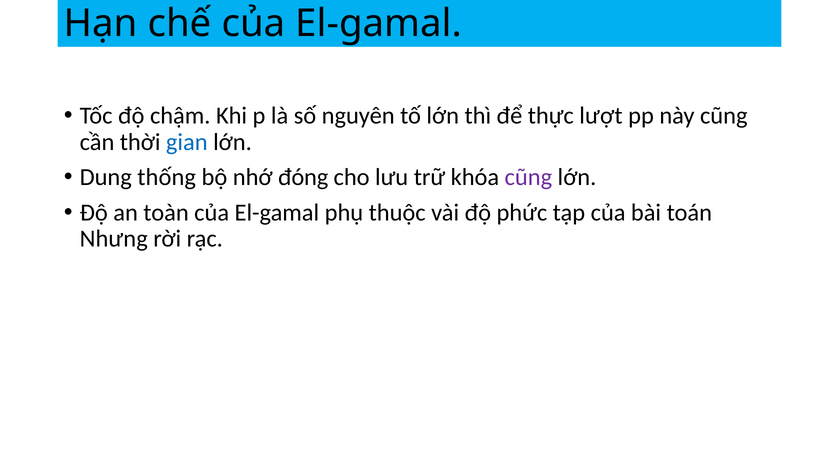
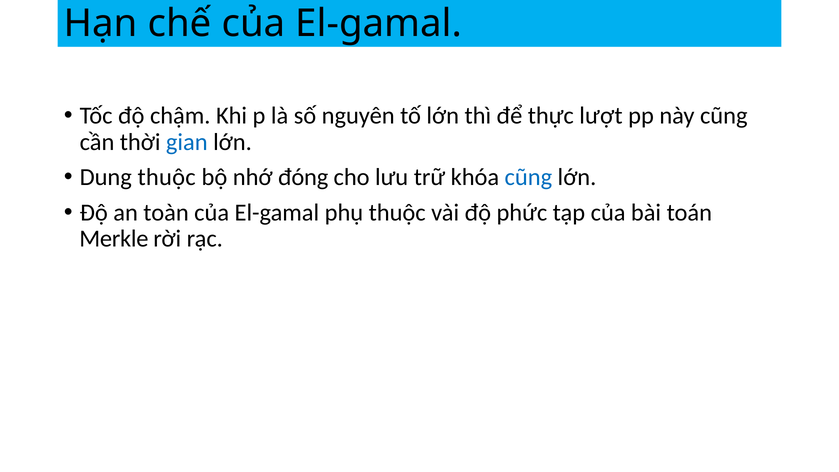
Dung thống: thống -> thuộc (167, 177)
cũng colour: purple -> blue (528, 177)
Nhưng: Nhưng -> Merkle (114, 239)
